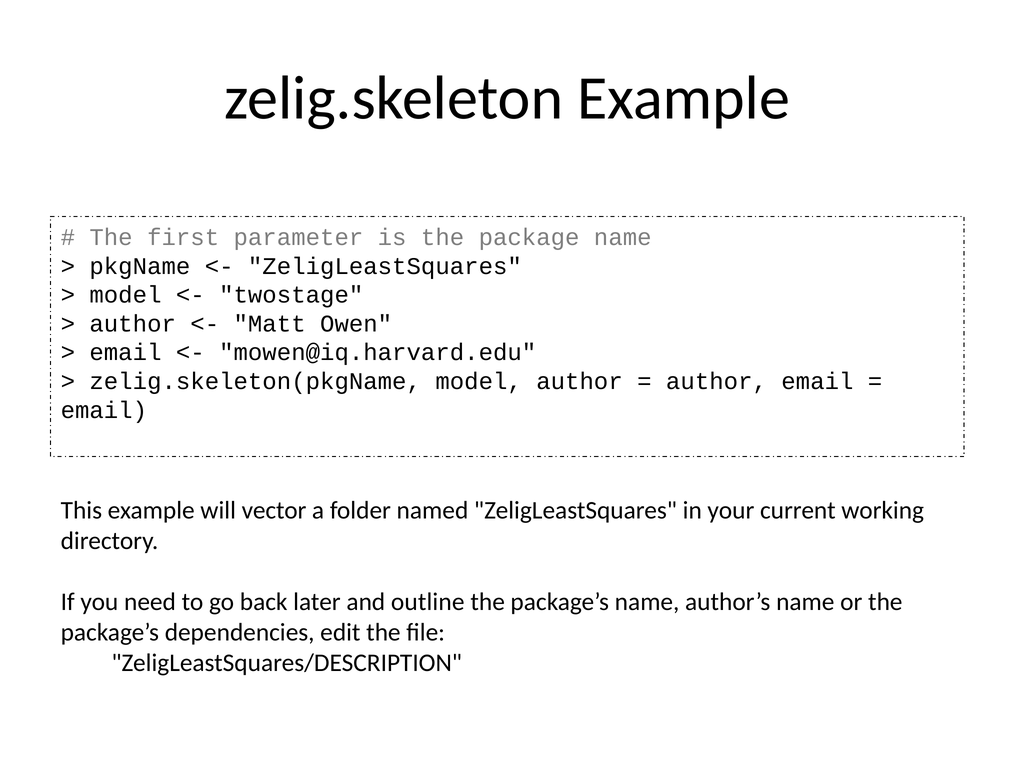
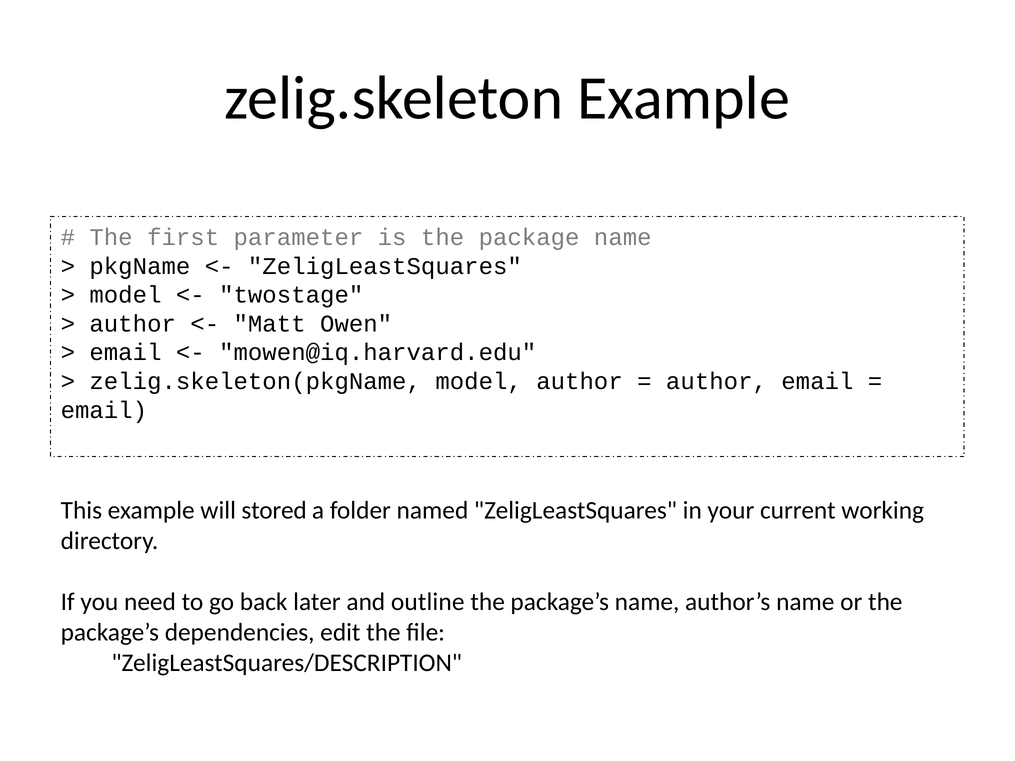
vector: vector -> stored (274, 511)
